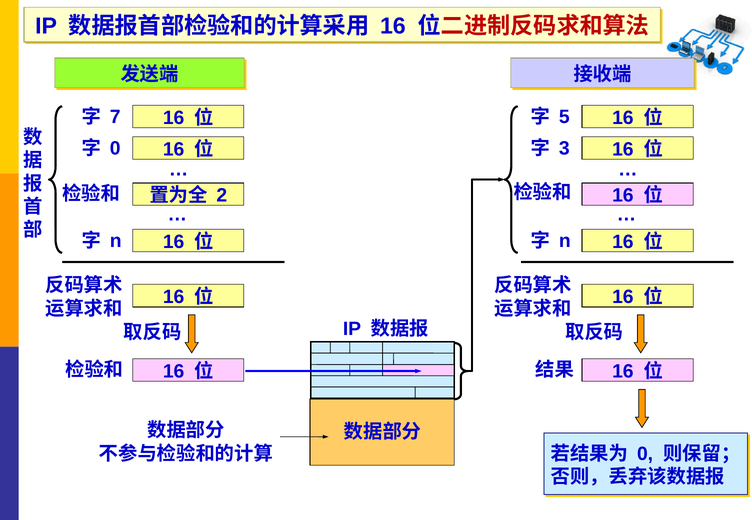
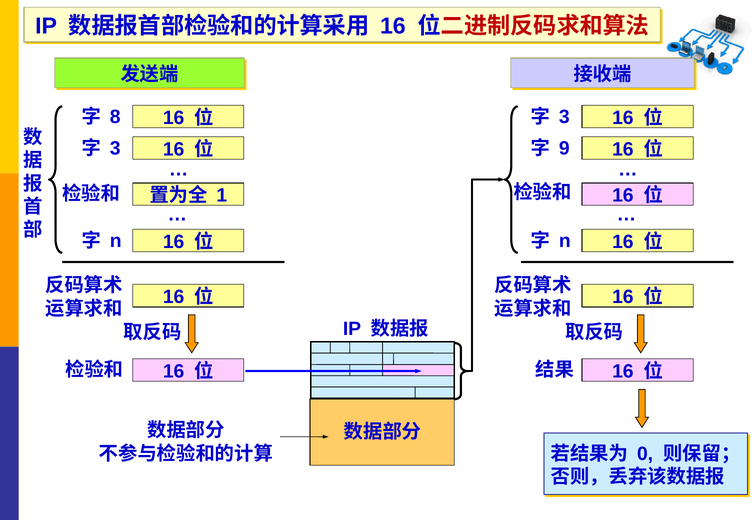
7: 7 -> 8 (115, 117)
5: 5 -> 3 (564, 117)
0: 0 -> 3 (115, 149)
3: 3 -> 9 (564, 149)
2: 2 -> 1 (222, 196)
